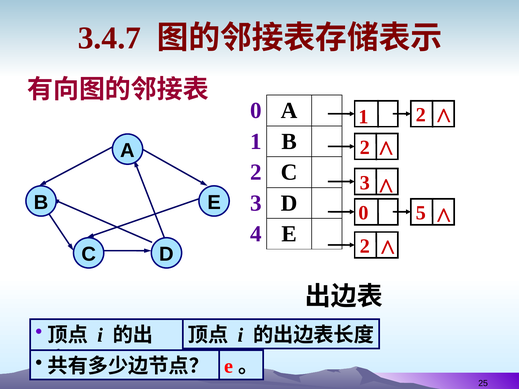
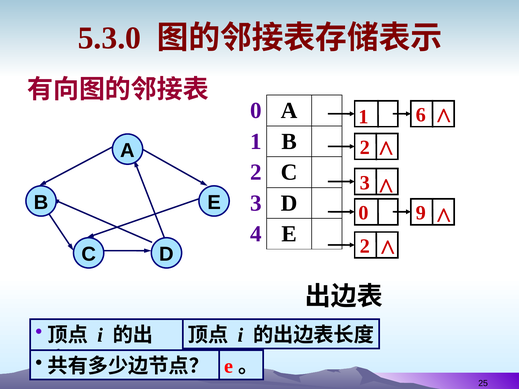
3.4.7: 3.4.7 -> 5.3.0 (109, 38)
1 2: 2 -> 6 (421, 115)
5: 5 -> 9 (421, 213)
